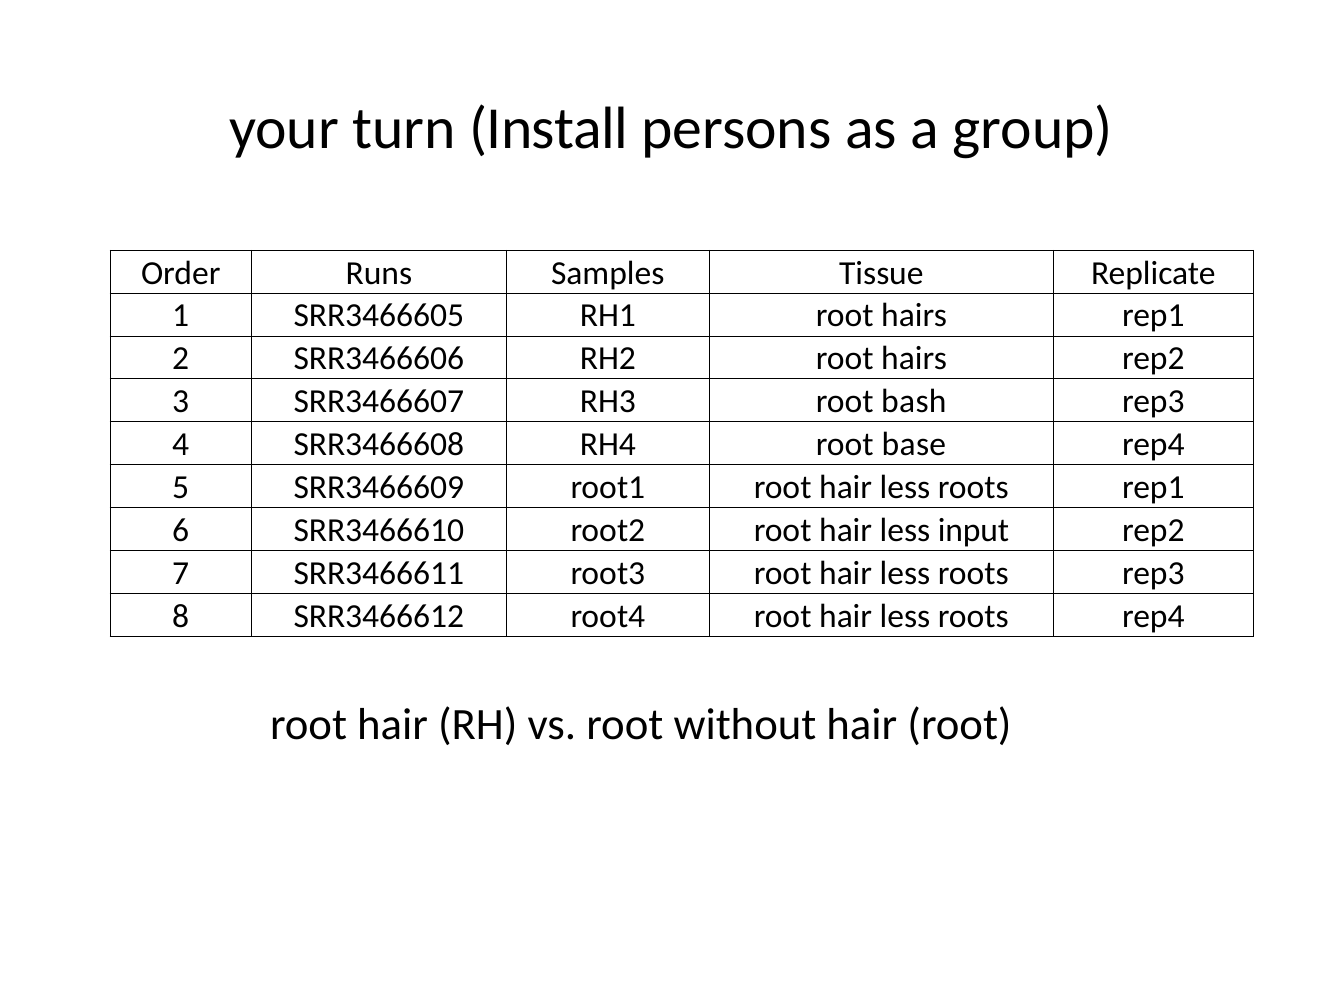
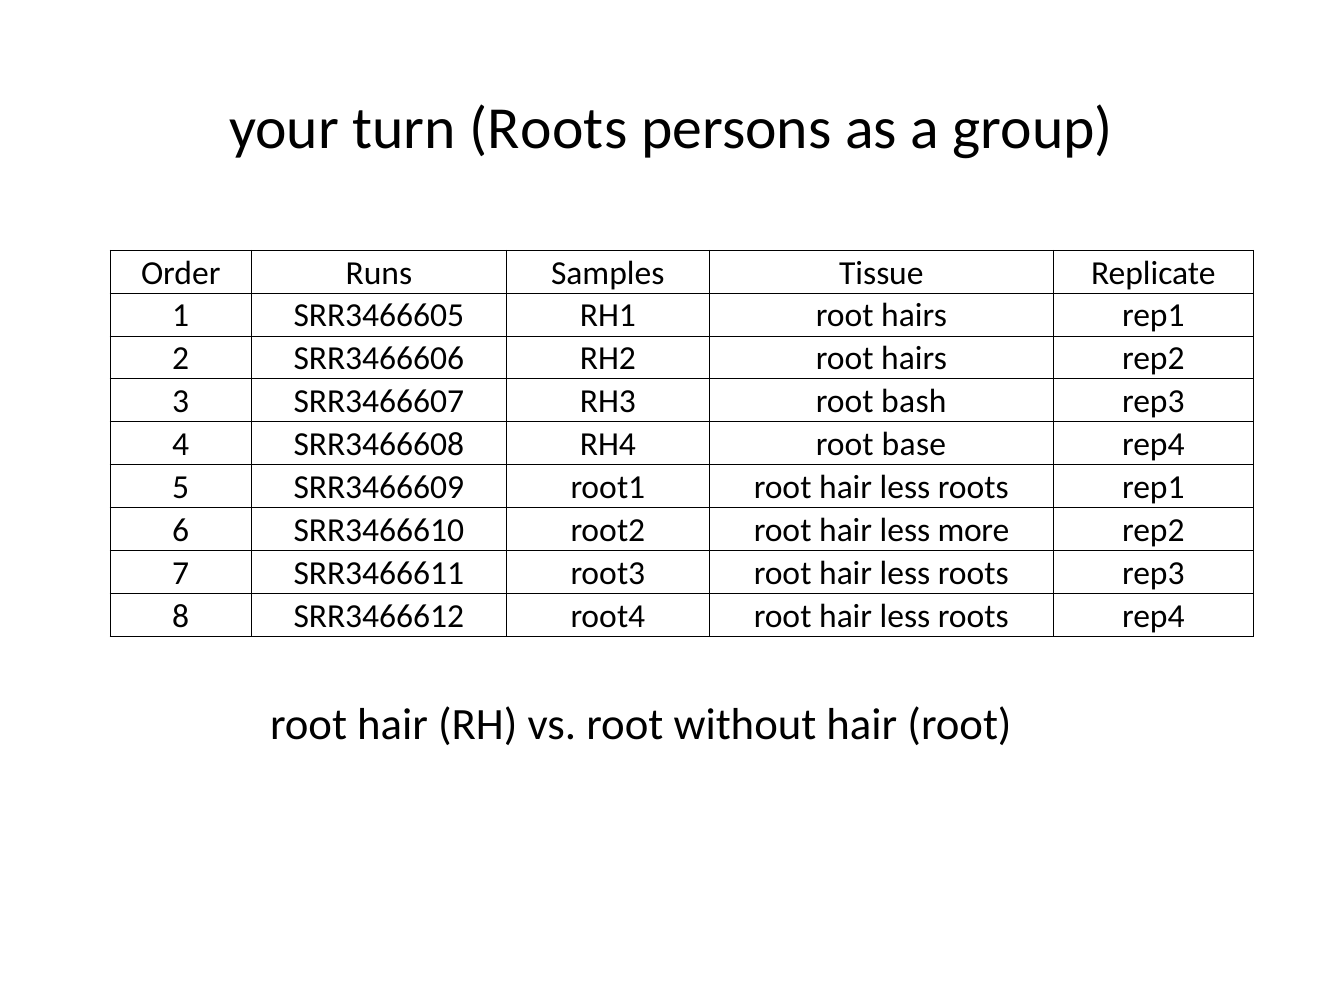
turn Install: Install -> Roots (548, 128)
input: input -> more (973, 530)
